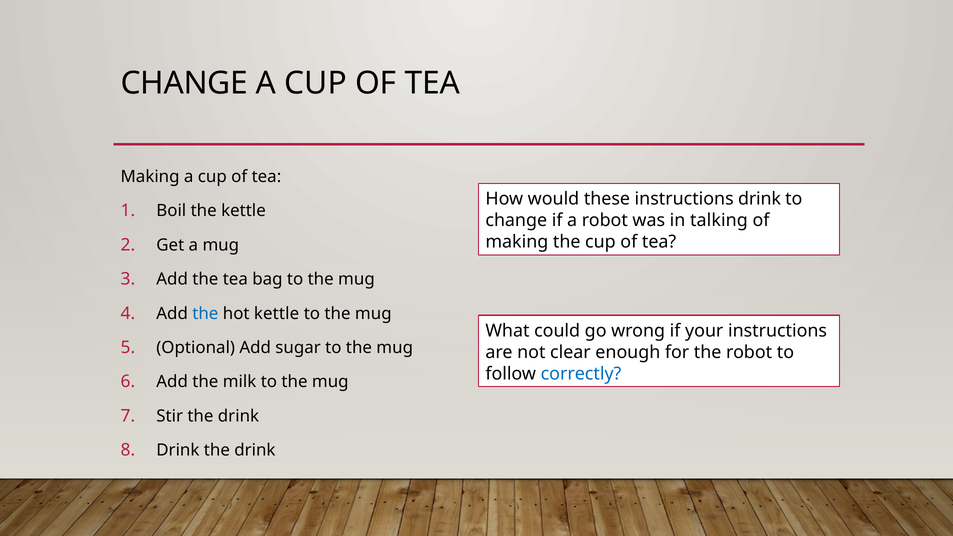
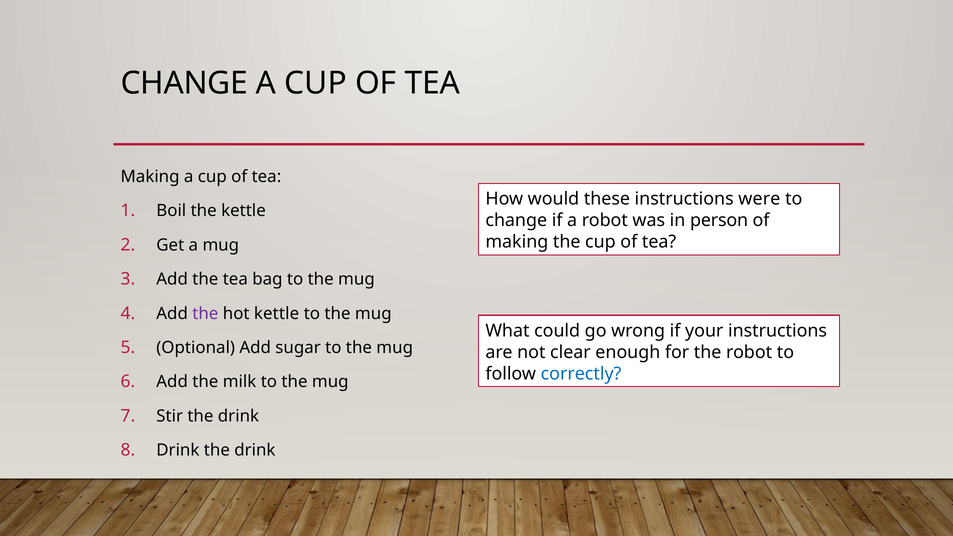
instructions drink: drink -> were (759, 199)
talking: talking -> person (719, 221)
the colour: blue -> purple (205, 313)
